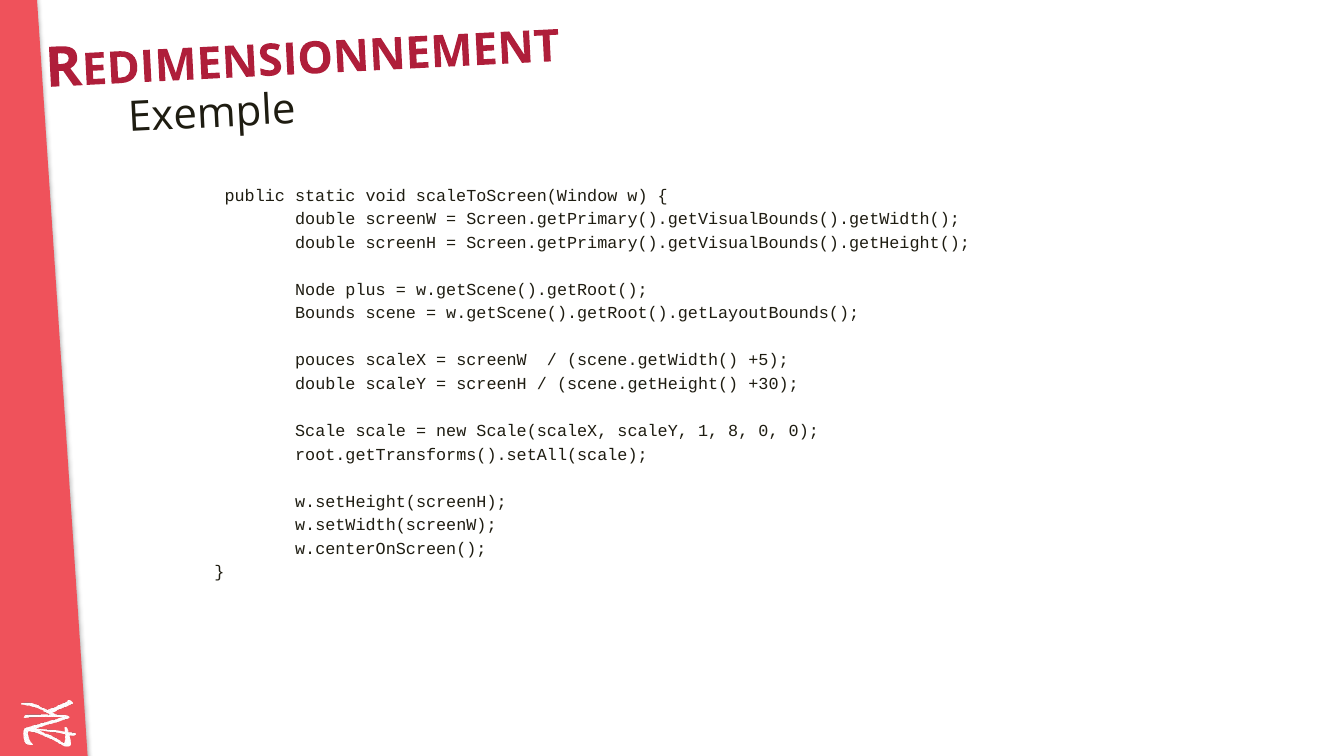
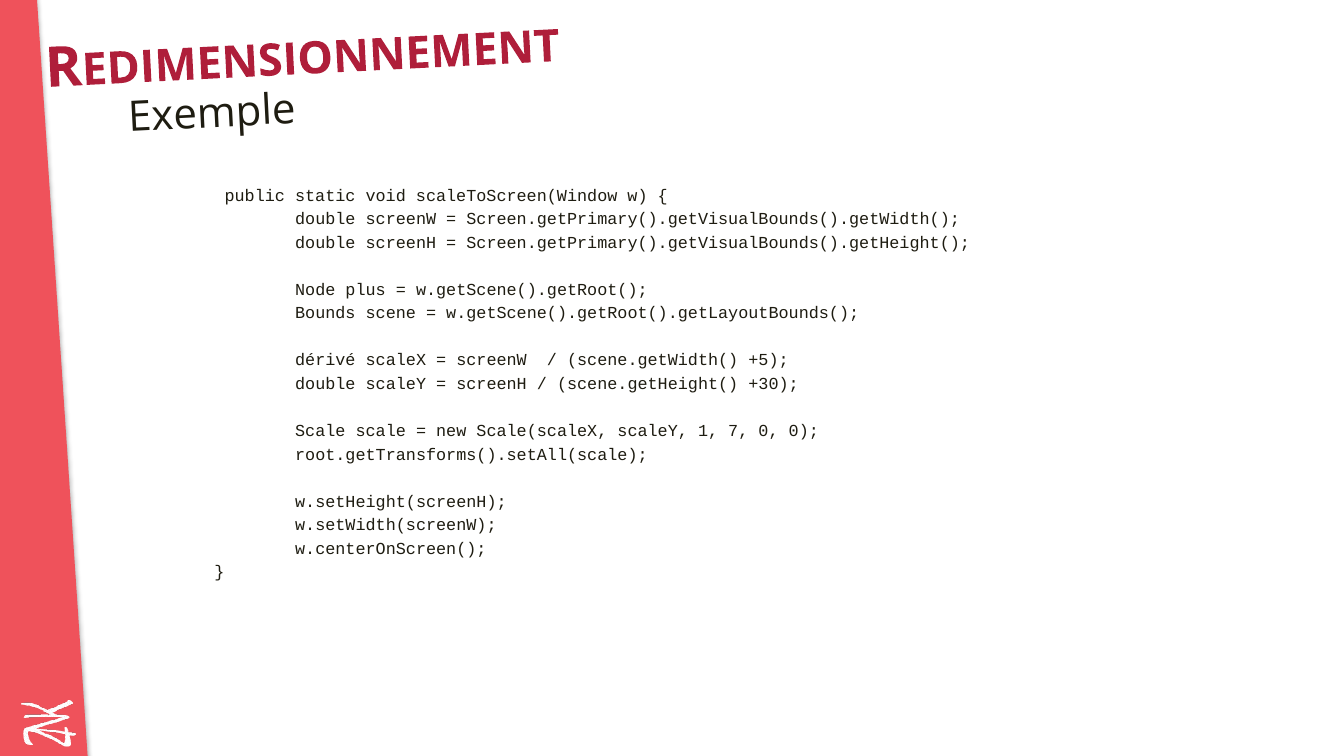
pouces: pouces -> dérivé (325, 360)
8: 8 -> 7 (738, 431)
